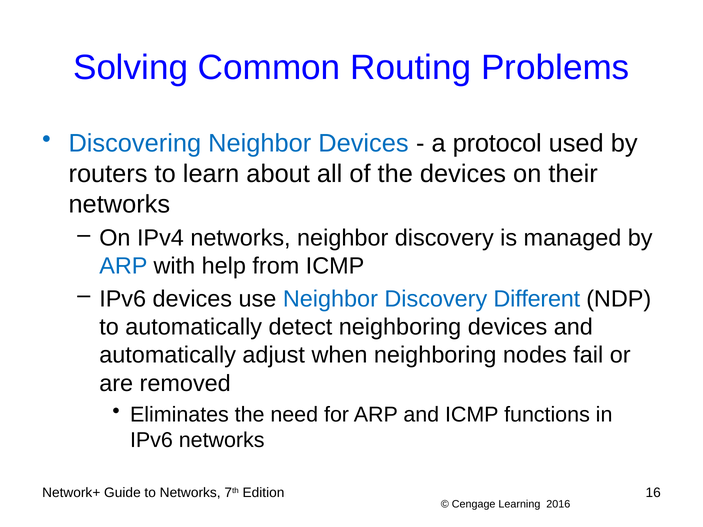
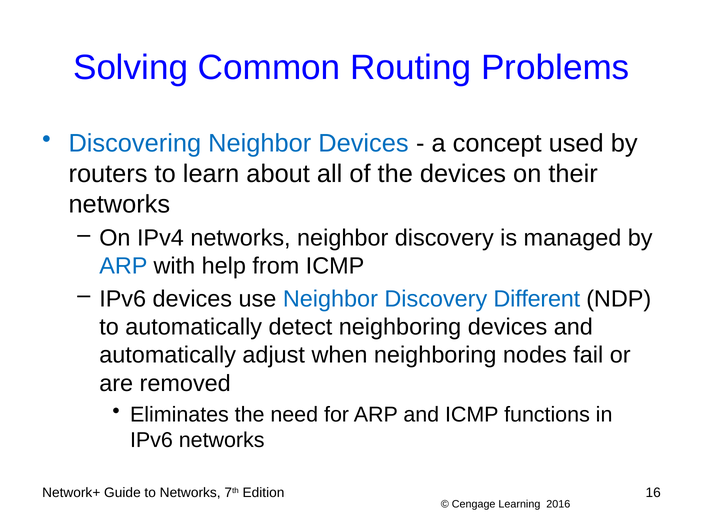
protocol: protocol -> concept (497, 144)
